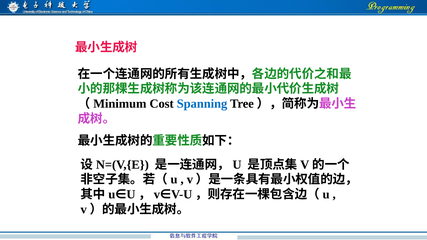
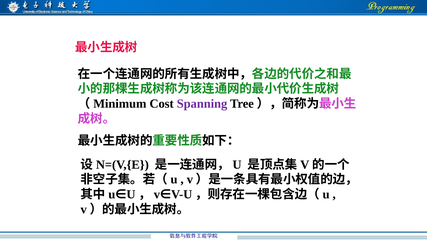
Spanning colour: blue -> purple (202, 104)
